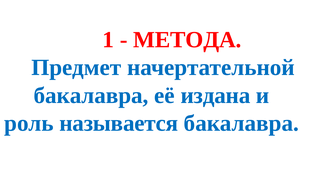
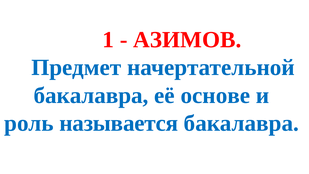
МЕТОДА: МЕТОДА -> АЗИМОВ (187, 40)
издана: издана -> основе (215, 95)
